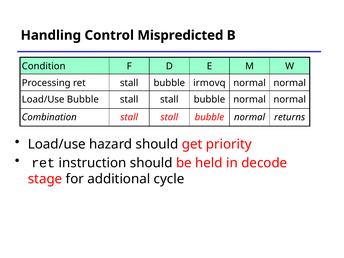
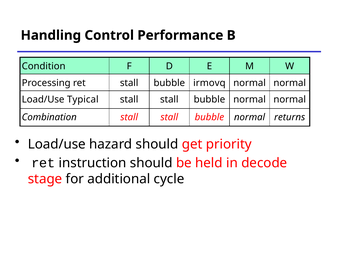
Mispredicted: Mispredicted -> Performance (180, 35)
Load/Use Bubble: Bubble -> Typical (83, 100)
